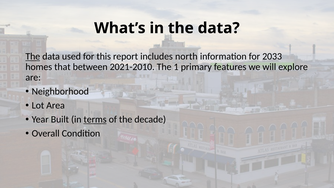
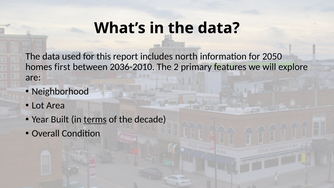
The underline: present -> none (33, 56)
2033: 2033 -> 2050 (272, 56)
that: that -> first (62, 67)
2021-2010: 2021-2010 -> 2036-2010 (132, 67)
1: 1 -> 2 (176, 67)
